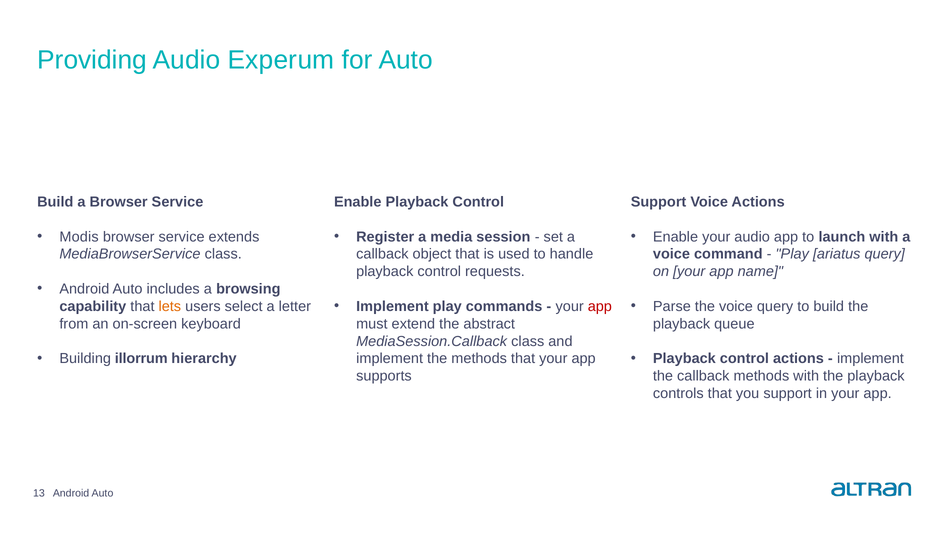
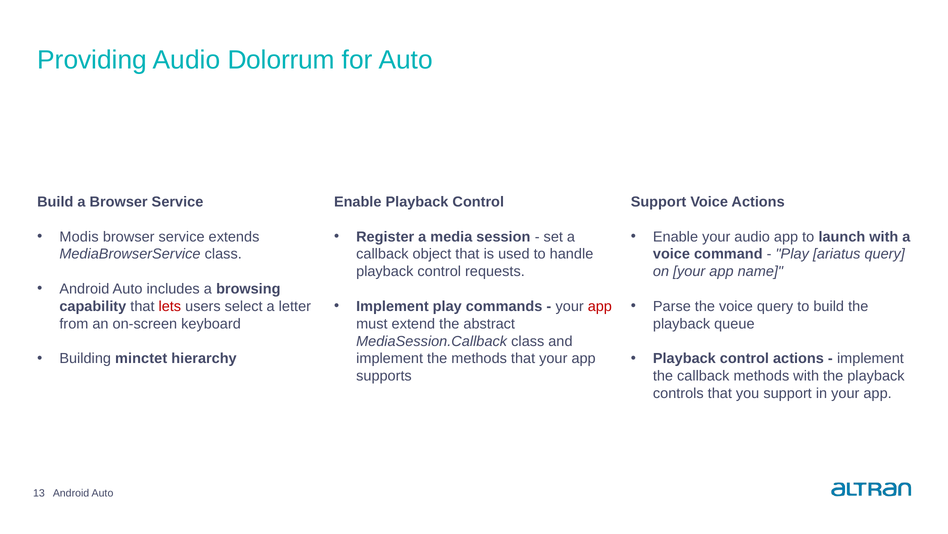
Experum: Experum -> Dolorrum (281, 60)
lets colour: orange -> red (170, 306)
illorrum: illorrum -> minctet (141, 358)
